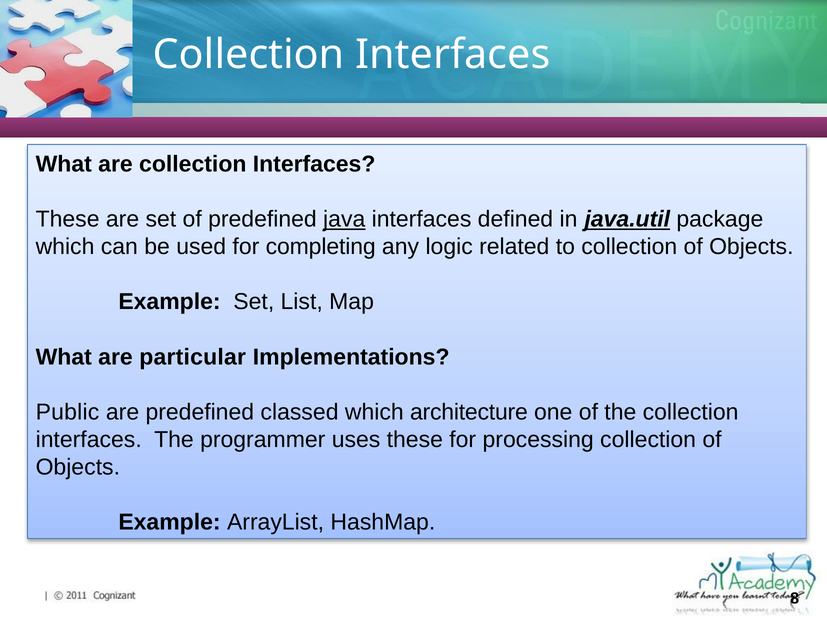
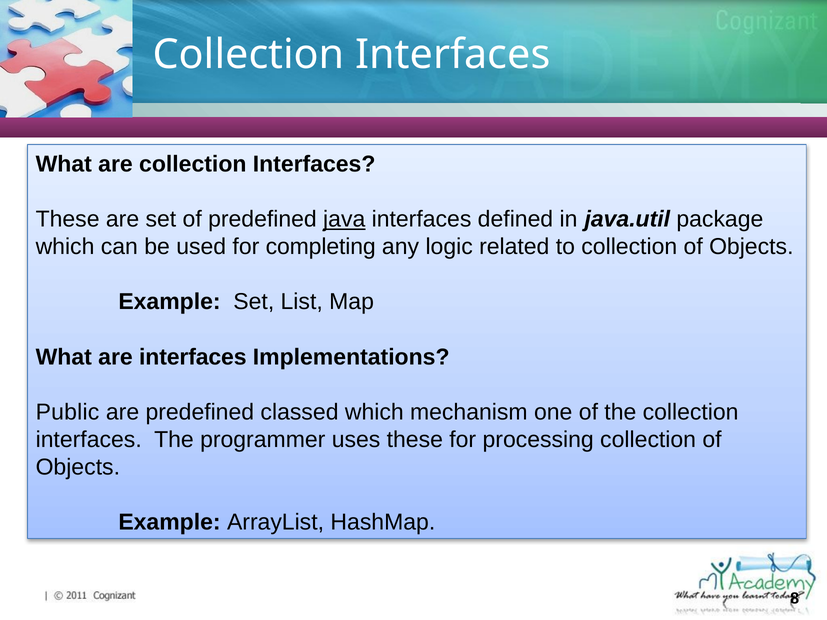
java.util underline: present -> none (627, 219)
are particular: particular -> interfaces (193, 357)
architecture: architecture -> mechanism (469, 412)
